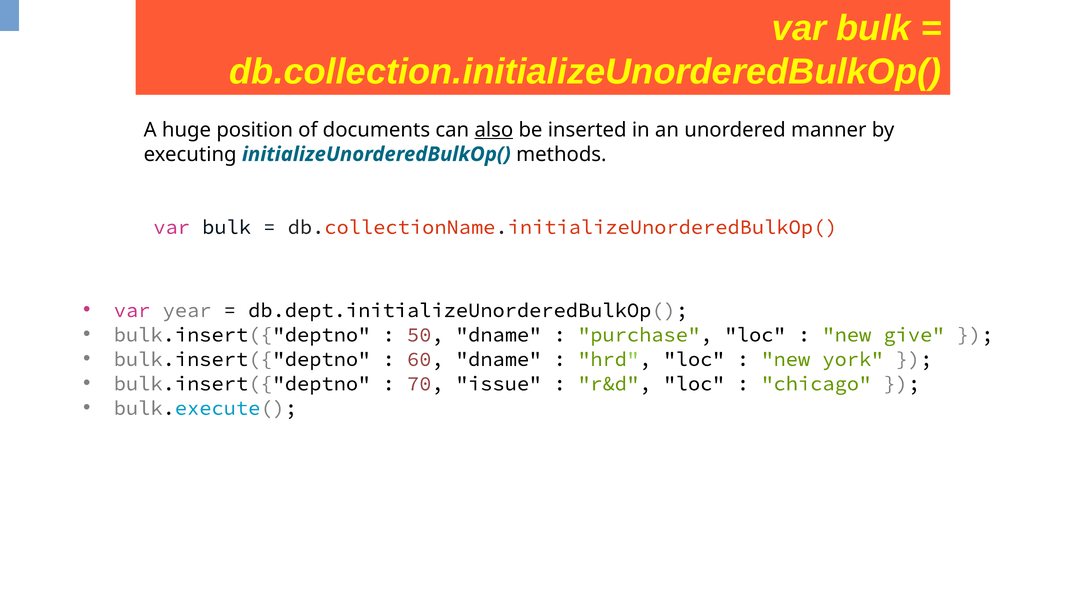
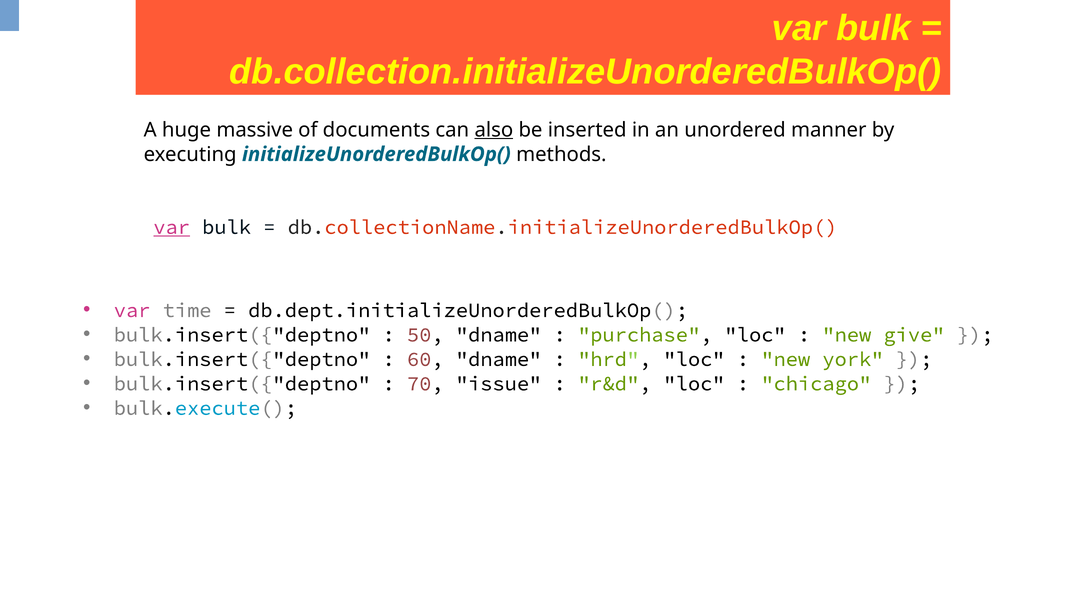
position: position -> massive (255, 130)
var underline: none -> present (172, 227)
year: year -> time (187, 310)
